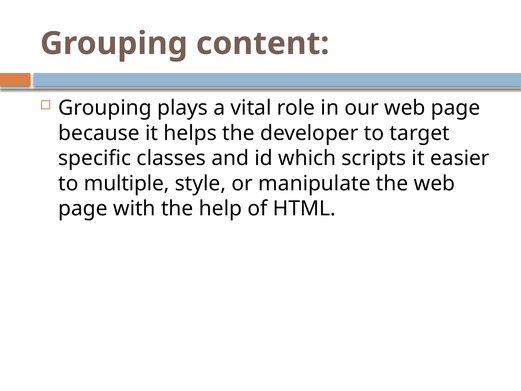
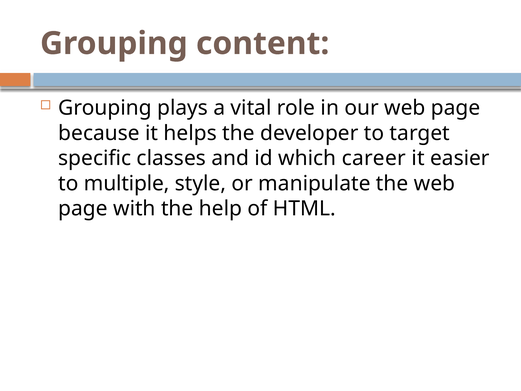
scripts: scripts -> career (374, 158)
